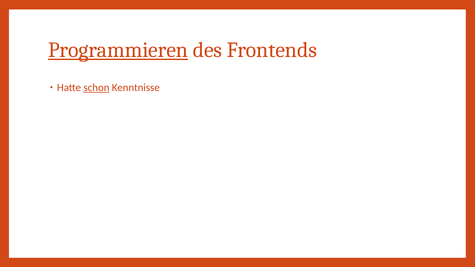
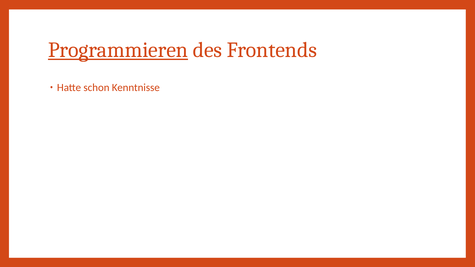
schon underline: present -> none (96, 88)
